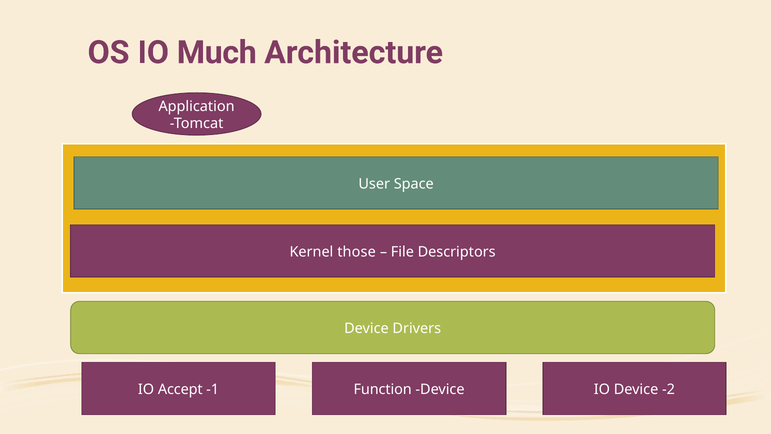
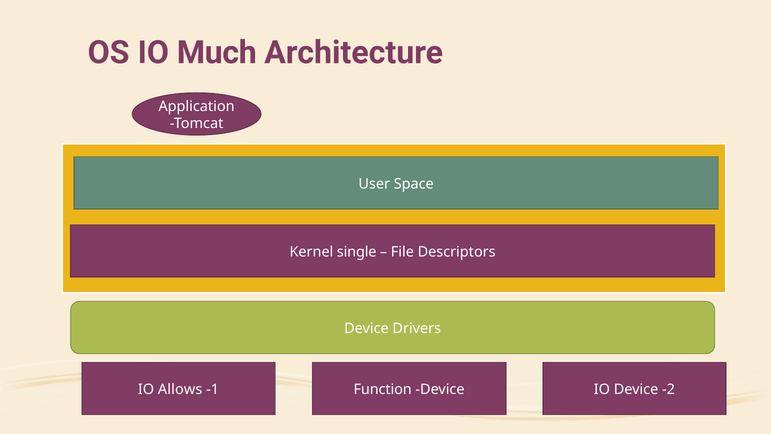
those: those -> single (357, 252)
Accept: Accept -> Allows (180, 389)
